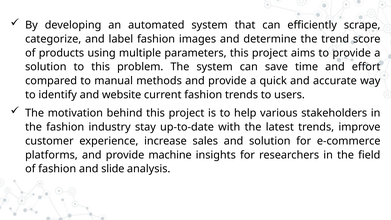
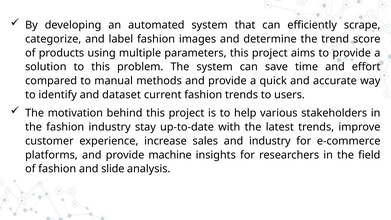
website: website -> dataset (122, 95)
and solution: solution -> industry (270, 141)
